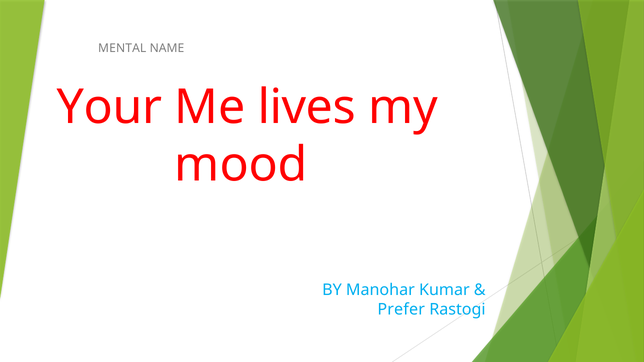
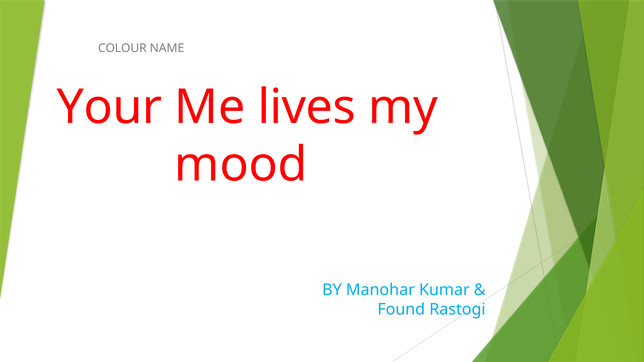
MENTAL: MENTAL -> COLOUR (122, 48)
Prefer: Prefer -> Found (401, 309)
